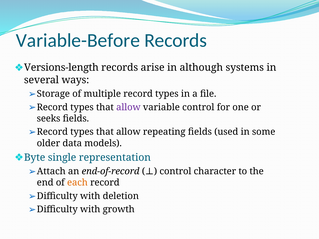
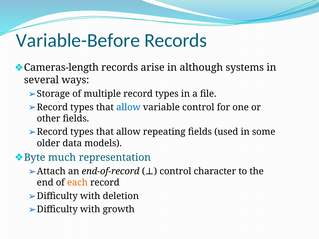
Versions-length: Versions-length -> Cameras-length (61, 68)
allow colour: purple -> blue (128, 107)
seeks: seeks -> other (49, 119)
single: single -> much (62, 158)
